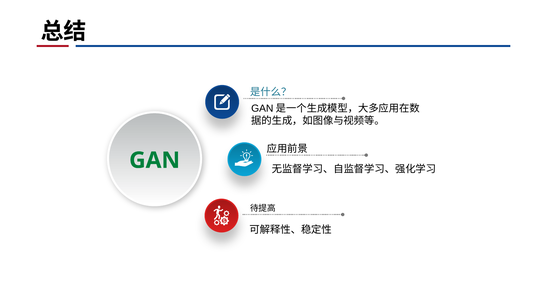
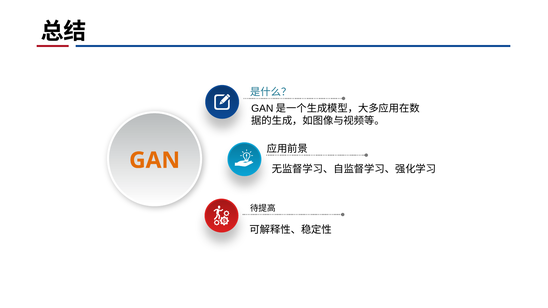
GAN colour: green -> orange (155, 160)
